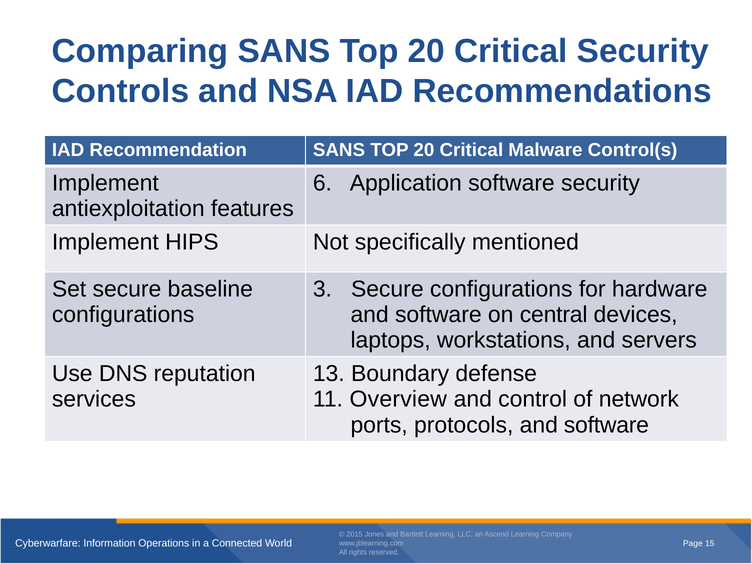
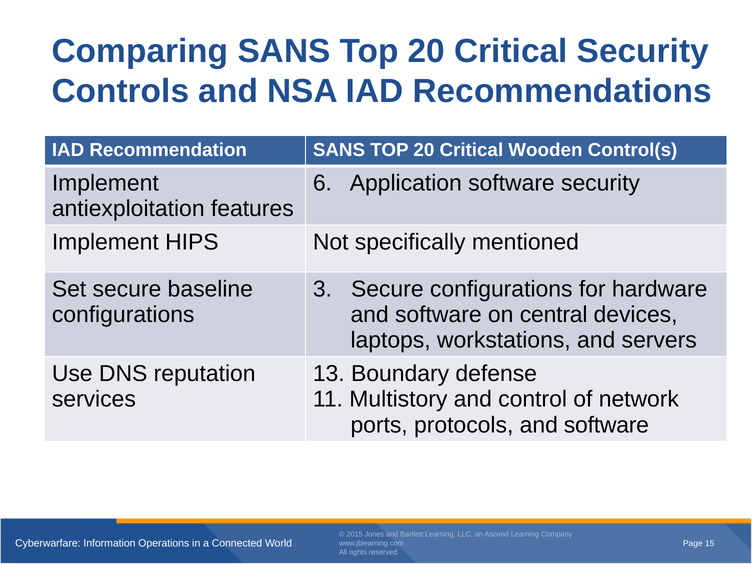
Malware: Malware -> Wooden (545, 150)
Overview: Overview -> Multistory (398, 399)
